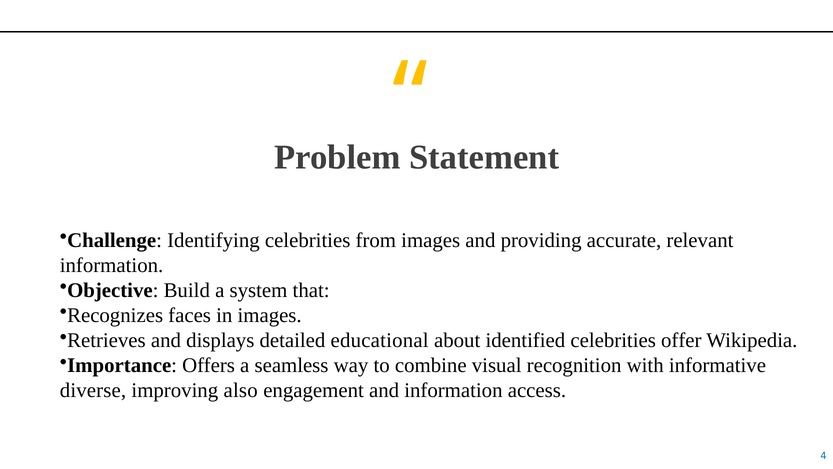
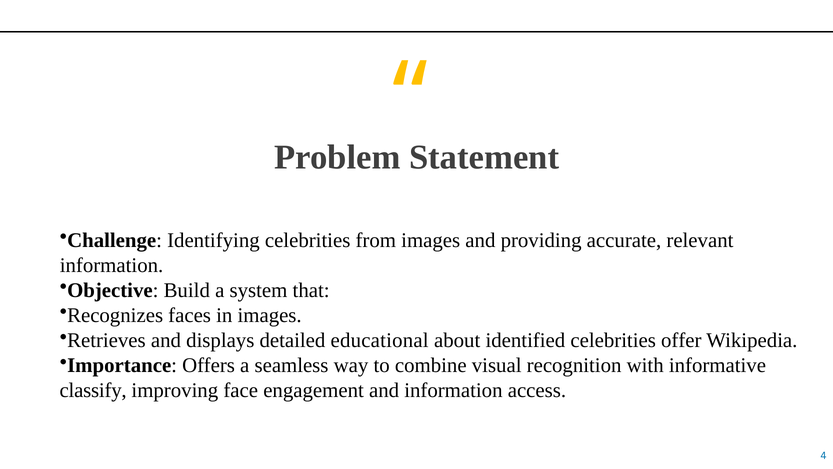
diverse: diverse -> classify (93, 390)
also: also -> face (241, 390)
